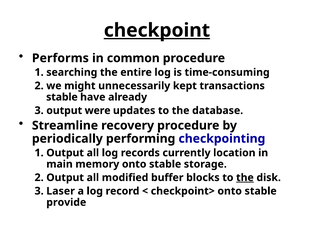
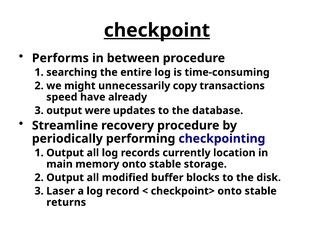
common: common -> between (133, 58)
kept: kept -> copy (185, 86)
stable: stable -> speed (62, 97)
the underline: present -> none (245, 178)
provide: provide -> returns (66, 203)
